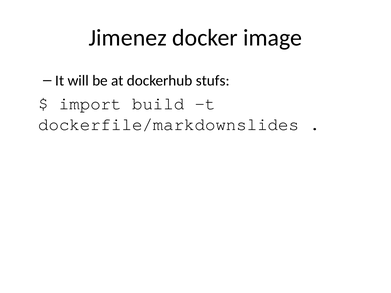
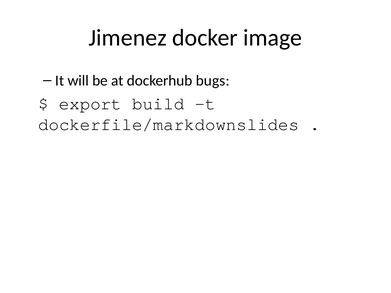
stufs: stufs -> bugs (213, 81)
import: import -> export (90, 104)
